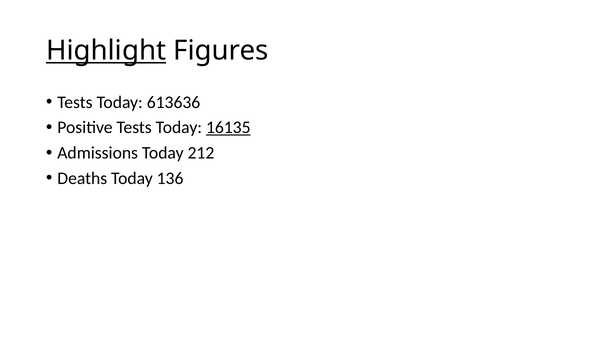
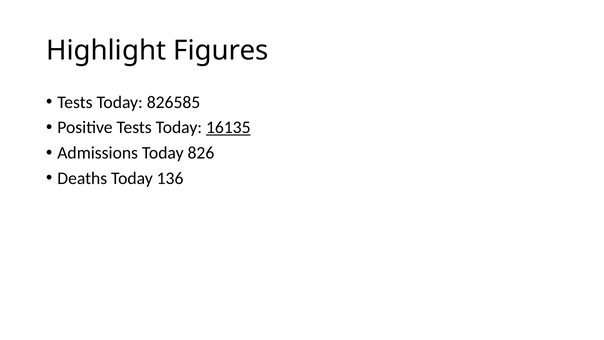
Highlight underline: present -> none (106, 51)
613636: 613636 -> 826585 (174, 102)
212: 212 -> 826 (201, 153)
